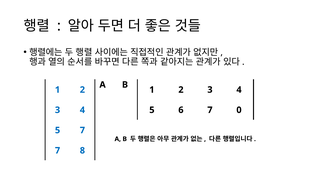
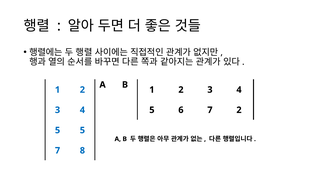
7 0: 0 -> 2 (239, 110)
5 7: 7 -> 5 (82, 130)
